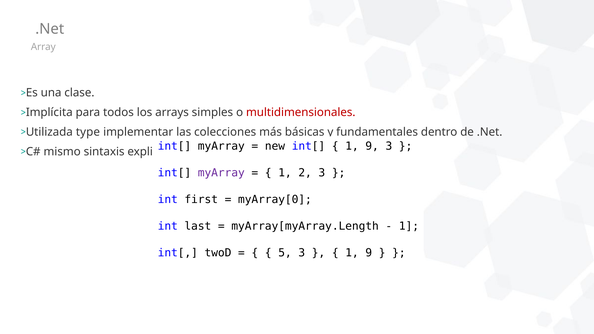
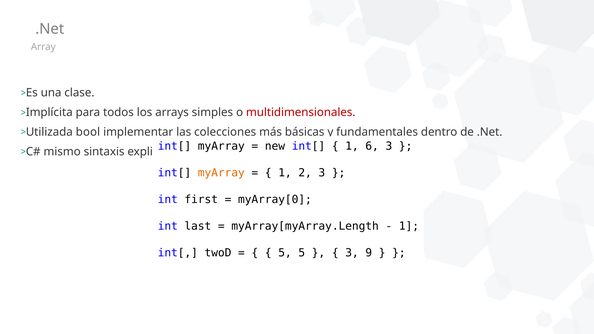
type: type -> bool (88, 132)
9: 9 -> 6 (372, 146)
myArray colour: purple -> orange (221, 173)
5 3: 3 -> 5 (302, 253)
1: 1 -> 3 (352, 253)
